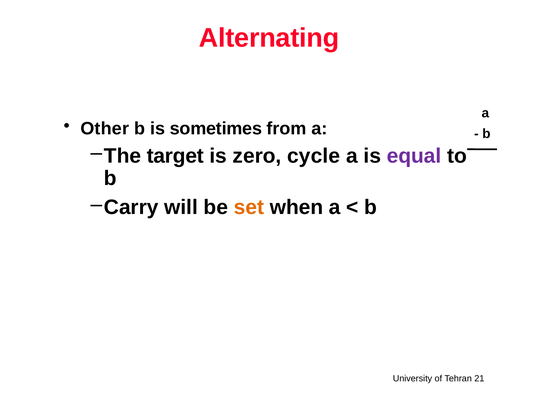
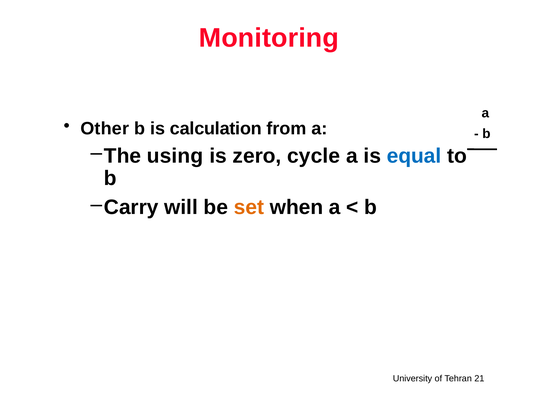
Alternating: Alternating -> Monitoring (269, 38)
sometimes: sometimes -> calculation (216, 129)
target: target -> using (175, 156)
equal colour: purple -> blue (414, 156)
